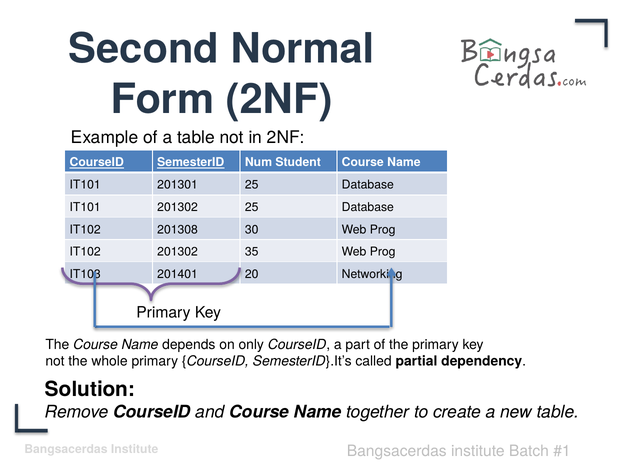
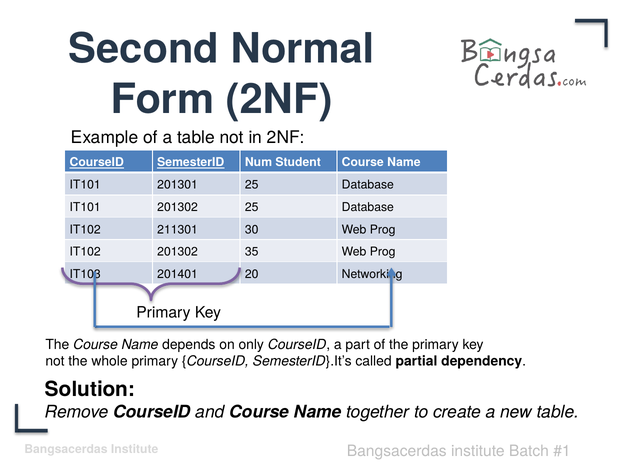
201308: 201308 -> 211301 (178, 229)
